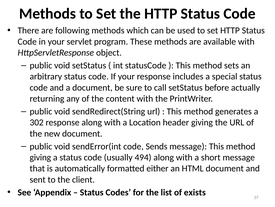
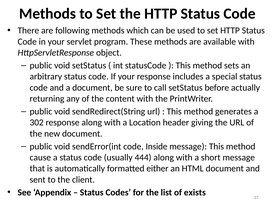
Sends: Sends -> Inside (157, 146)
giving: giving -> cause (40, 157)
494: 494 -> 444 (143, 157)
